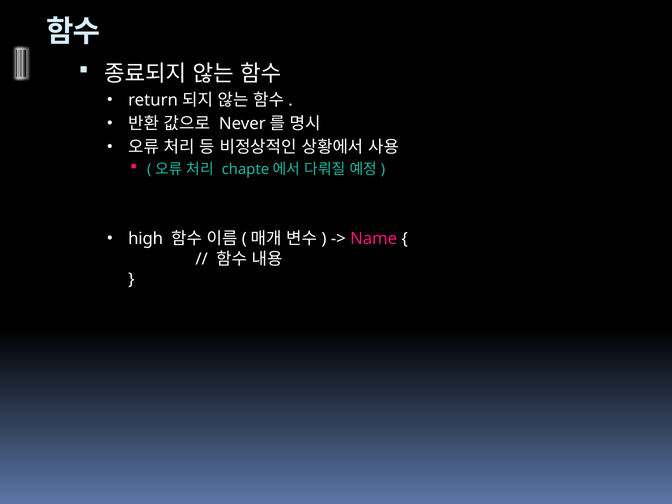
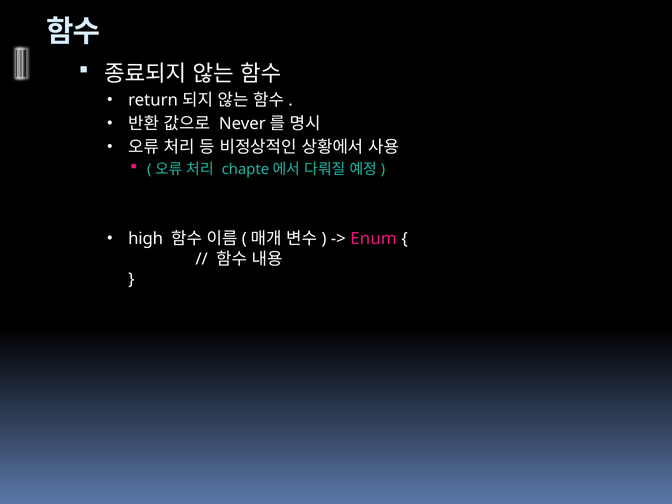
Name: Name -> Enum (374, 239)
